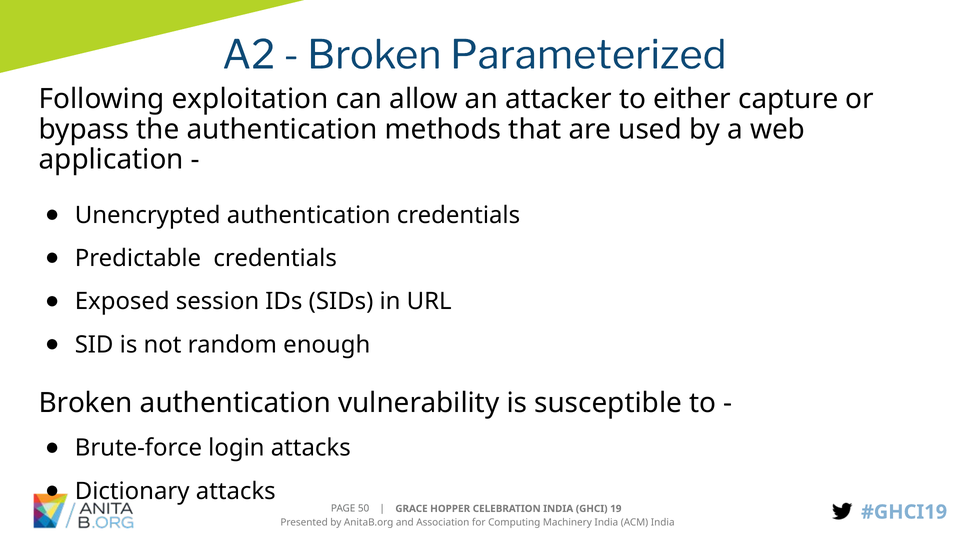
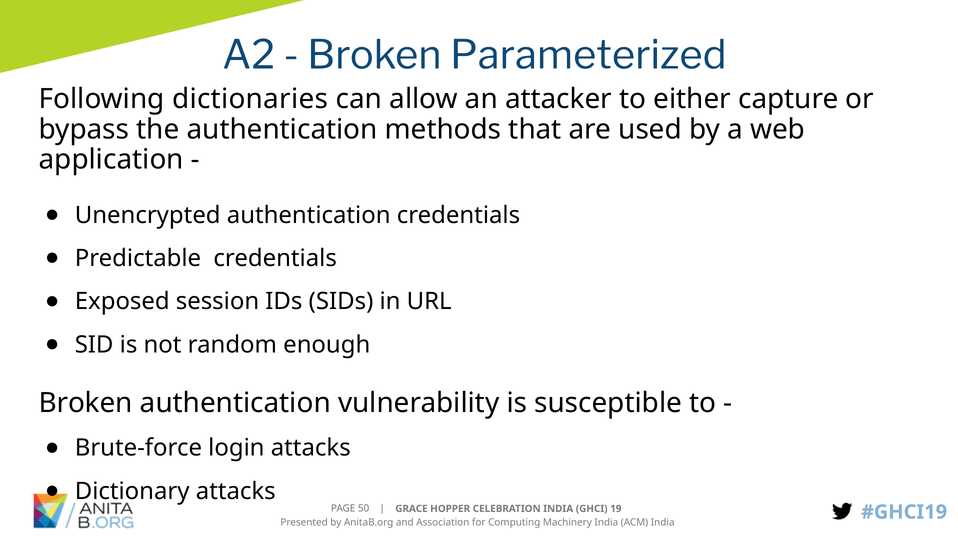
exploitation: exploitation -> dictionaries (250, 99)
